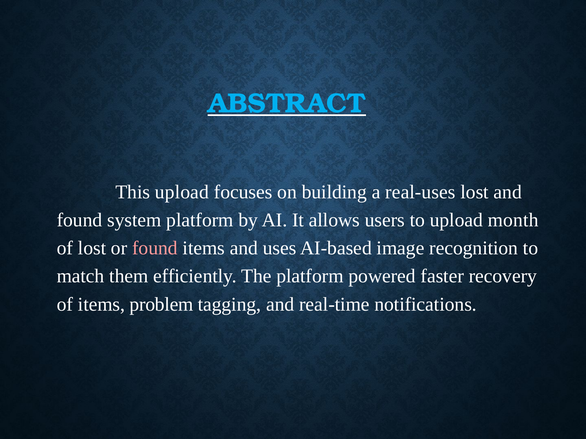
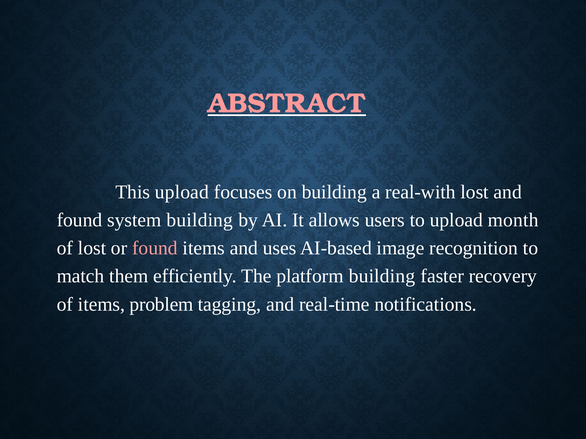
ABSTRACT colour: light blue -> pink (287, 103)
real-uses: real-uses -> real-with (420, 192)
system platform: platform -> building (200, 220)
platform powered: powered -> building (382, 276)
